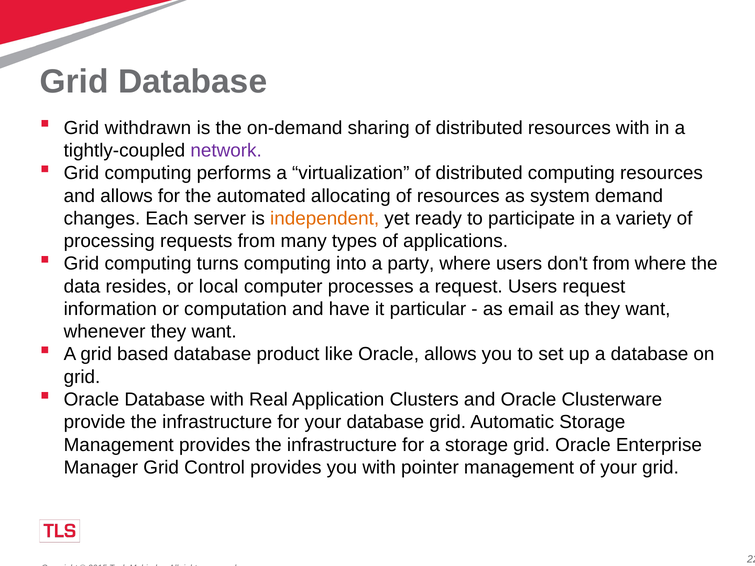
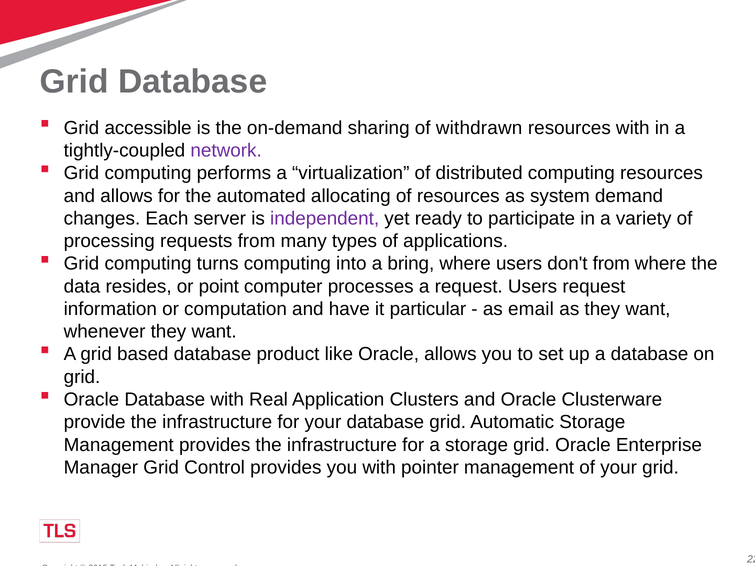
withdrawn: withdrawn -> accessible (148, 128)
sharing of distributed: distributed -> withdrawn (479, 128)
independent colour: orange -> purple (325, 219)
party: party -> bring (411, 264)
local: local -> point (219, 286)
